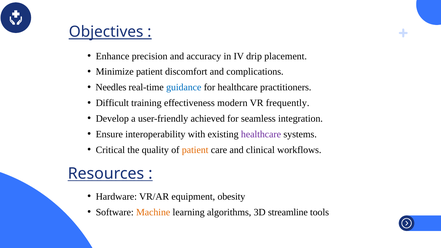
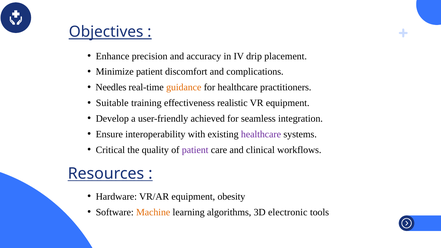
guidance colour: blue -> orange (184, 87)
Difficult: Difficult -> Suitable (112, 103)
modern: modern -> realistic (232, 103)
VR frequently: frequently -> equipment (288, 103)
patient colour: orange -> purple (195, 150)
streamline: streamline -> electronic (288, 212)
